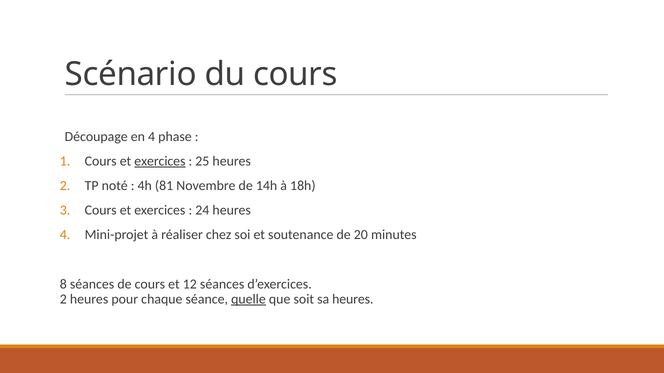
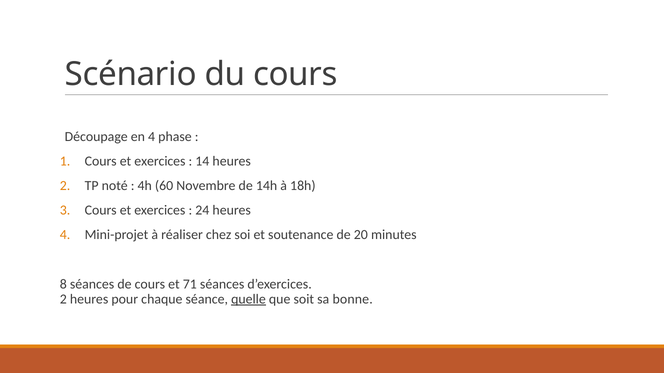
exercices underline: present -> none (160, 161)
25: 25 -> 14 (202, 161)
81: 81 -> 60 (164, 186)
12: 12 -> 71 (190, 284)
sa heures: heures -> bonne (353, 299)
